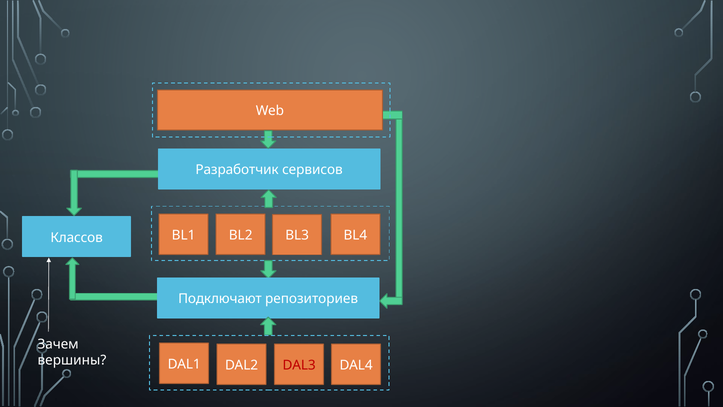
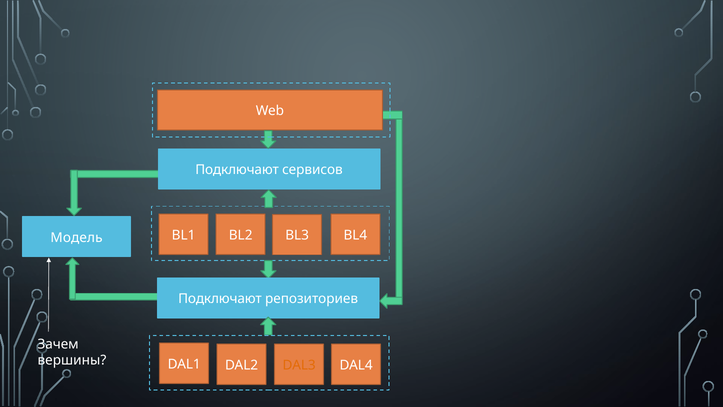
Разработчик: Разработчик -> Подключают (237, 170)
Классов: Классов -> Модель (76, 237)
DAL3 colour: red -> orange (299, 365)
